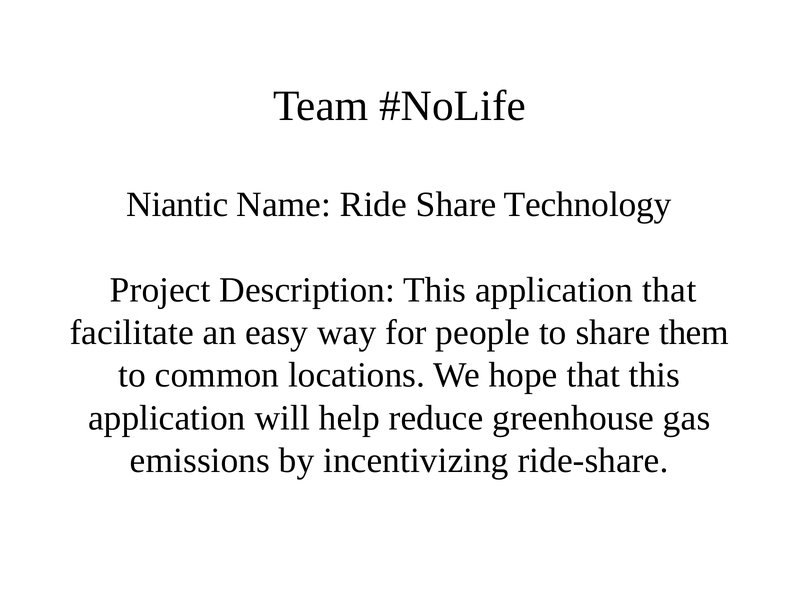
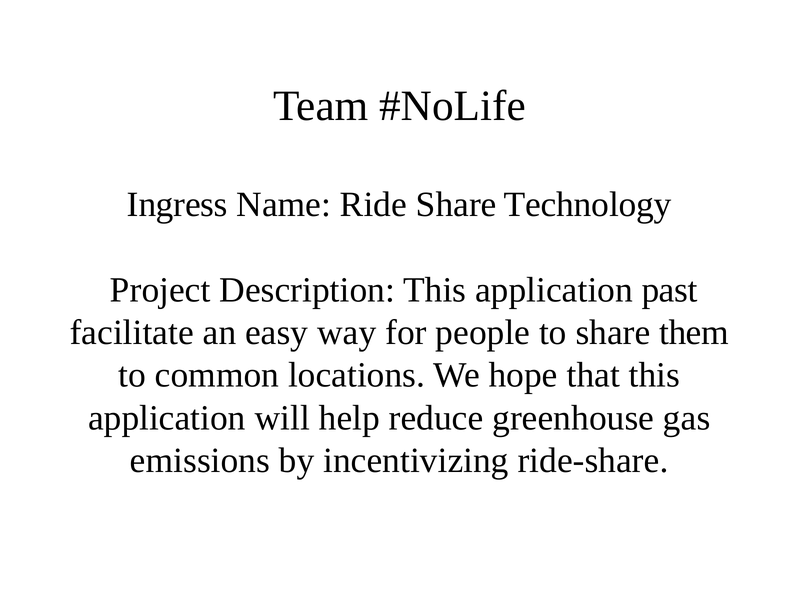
Niantic: Niantic -> Ingress (177, 205)
application that: that -> past (670, 290)
